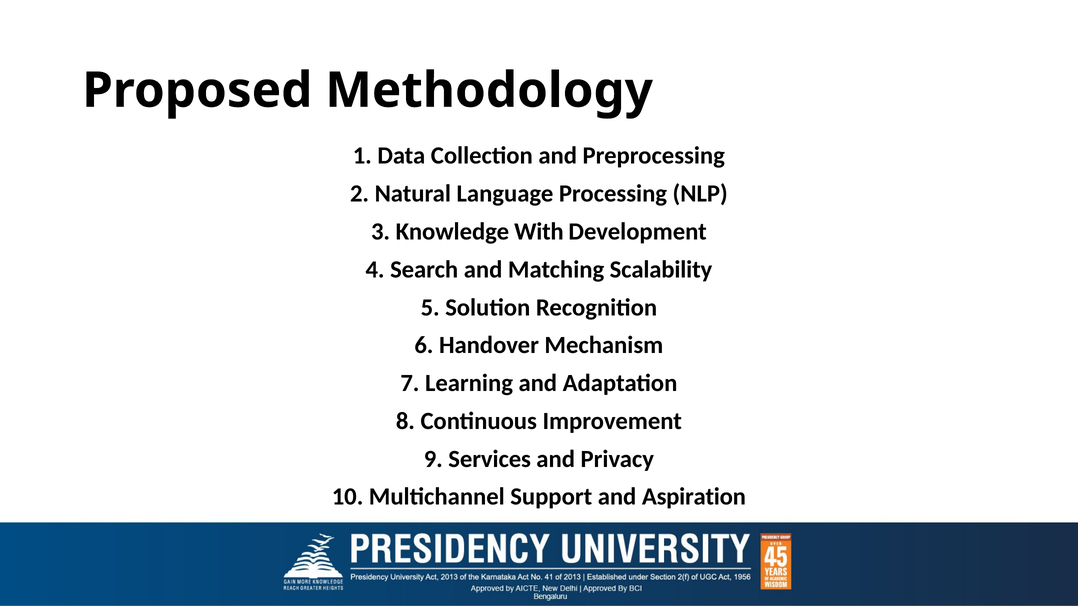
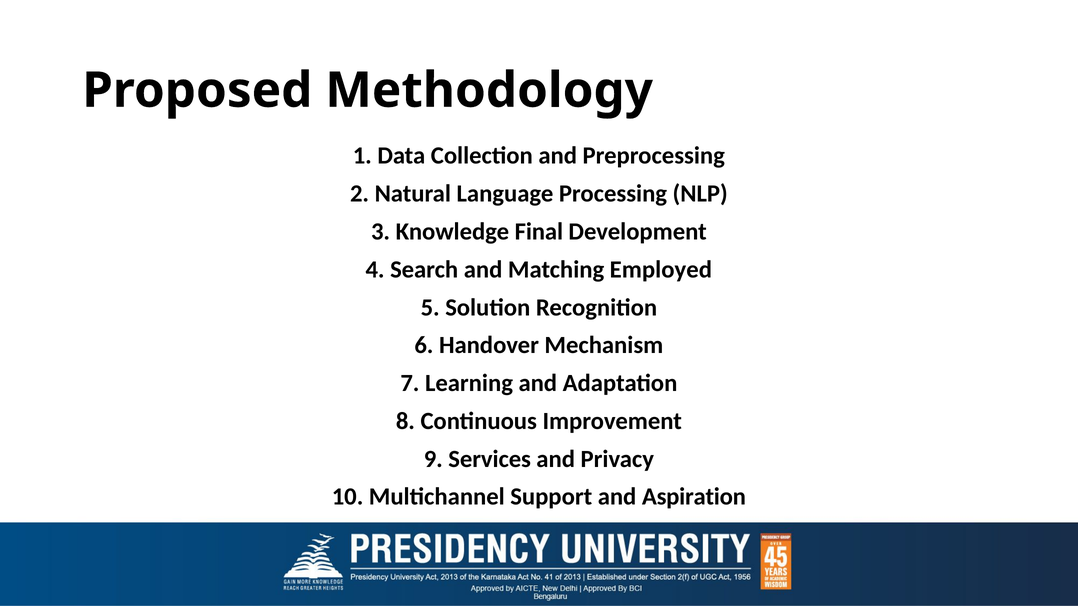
With: With -> Final (539, 232)
Scalability: Scalability -> Employed (661, 270)
